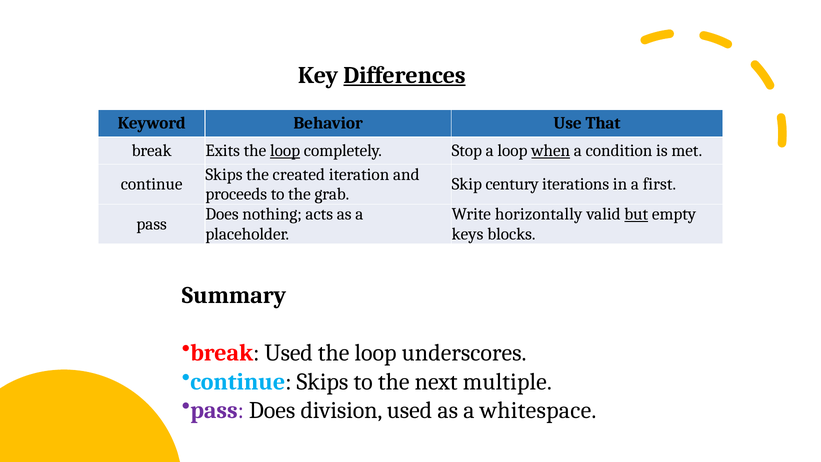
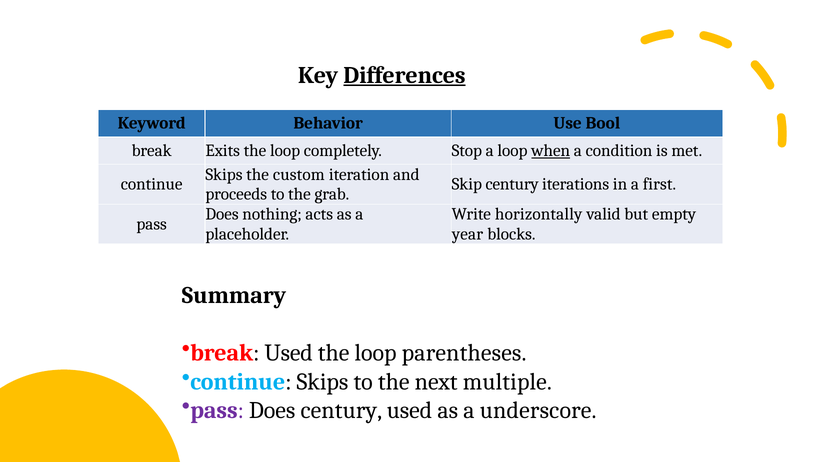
That: That -> Bool (603, 123)
loop underline: present -> none (285, 151)
created: created -> custom (299, 174)
but underline: present -> none (636, 214)
keys: keys -> year (467, 234)
underscores: underscores -> parentheses (464, 353)
Does division: division -> century (341, 410)
whitespace: whitespace -> underscore (538, 410)
